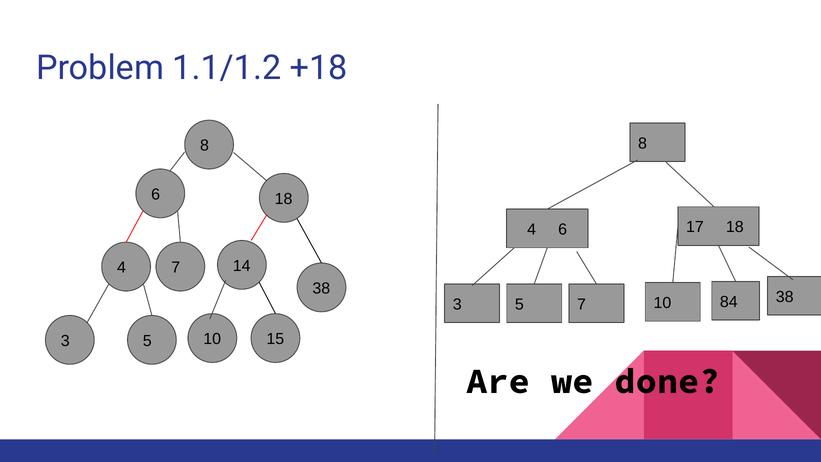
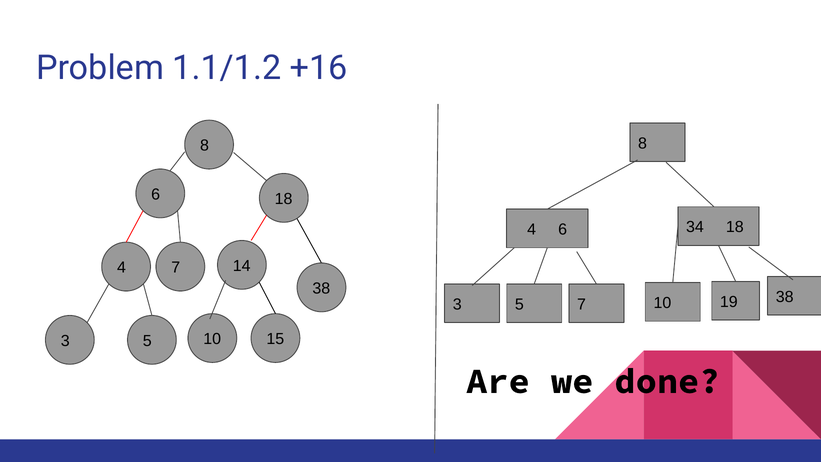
+18: +18 -> +16 (319, 68)
17: 17 -> 34 (695, 227)
84: 84 -> 19 (729, 302)
